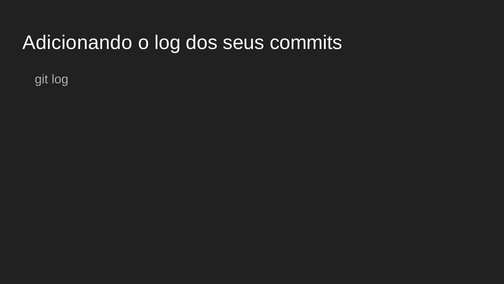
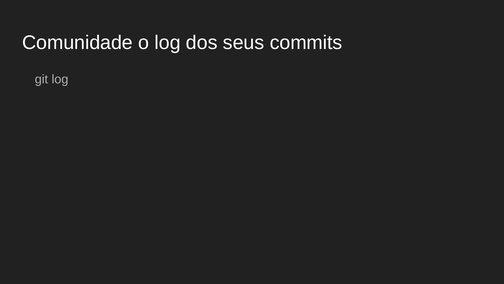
Adicionando: Adicionando -> Comunidade (78, 43)
